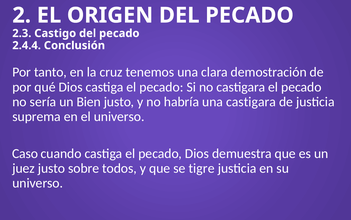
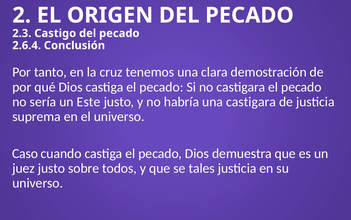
2.4.4: 2.4.4 -> 2.6.4 (27, 45)
Bien: Bien -> Este (89, 102)
tigre: tigre -> tales (202, 168)
